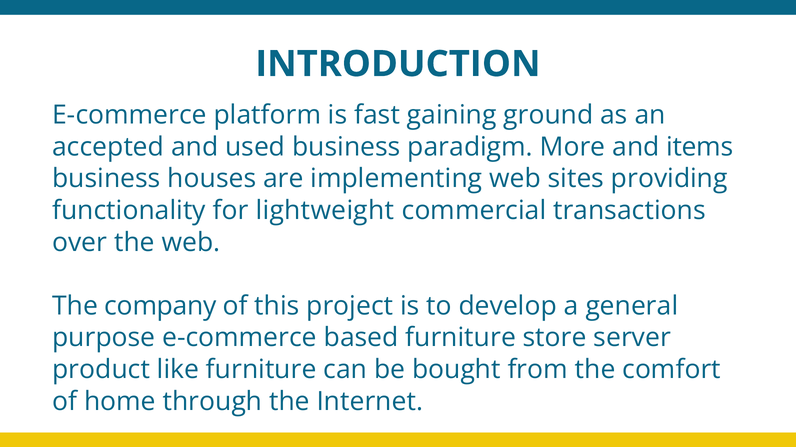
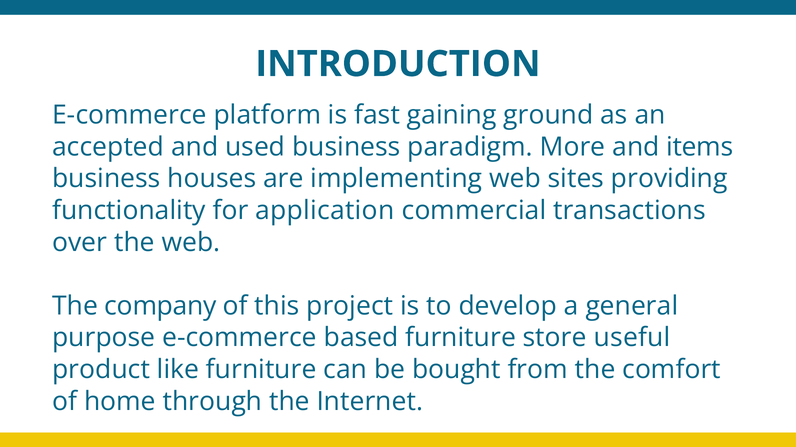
lightweight: lightweight -> application (325, 211)
server: server -> useful (632, 338)
